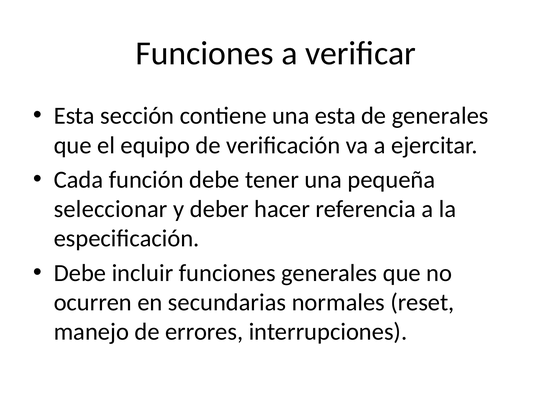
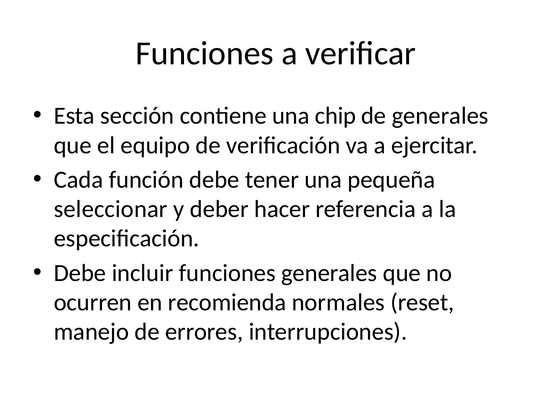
una esta: esta -> chip (335, 116)
secundarias: secundarias -> recomienda (227, 302)
